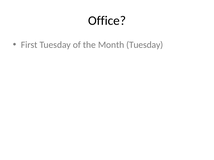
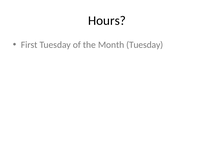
Office: Office -> Hours (107, 21)
